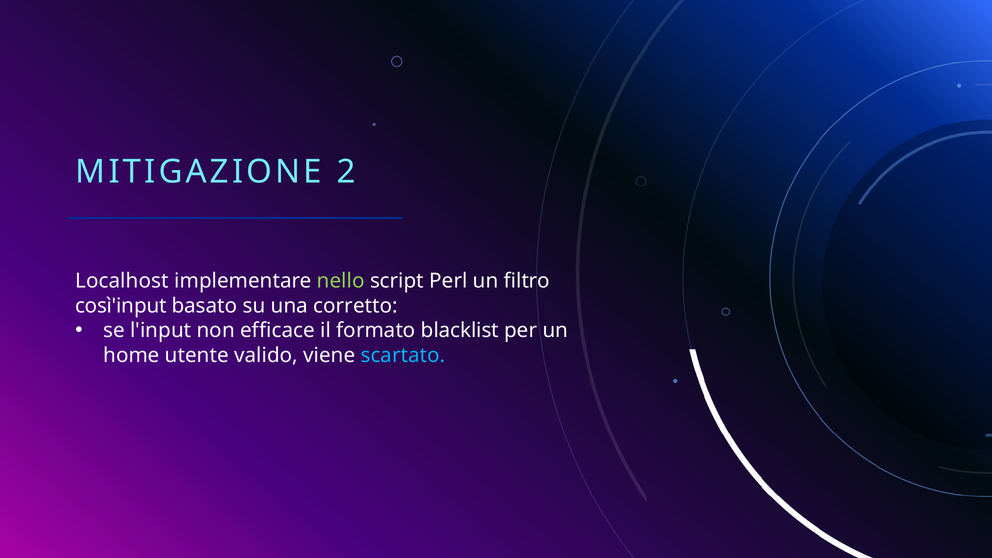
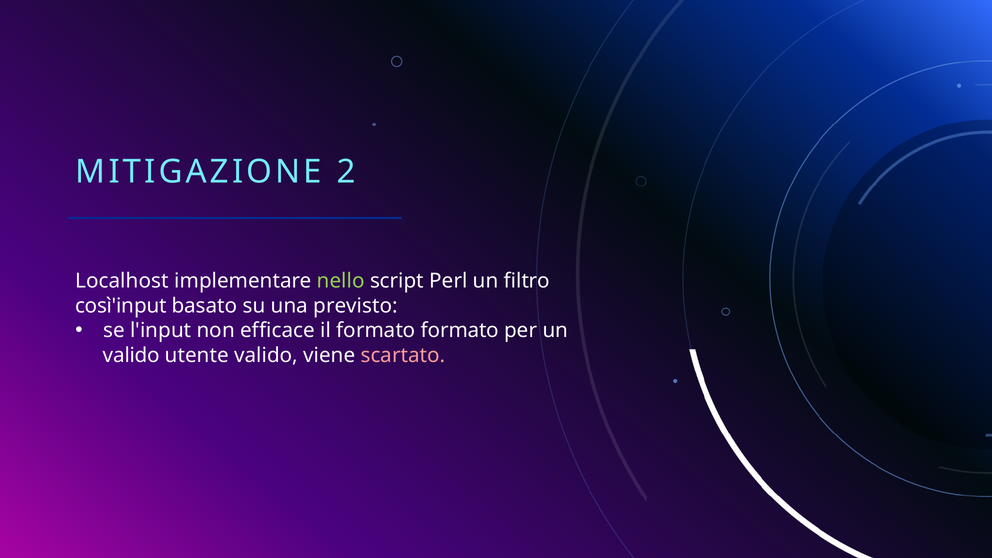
corretto: corretto -> previsto (356, 306)
formato blacklist: blacklist -> formato (460, 330)
home: home -> valido (131, 355)
scartato colour: light blue -> pink (403, 355)
